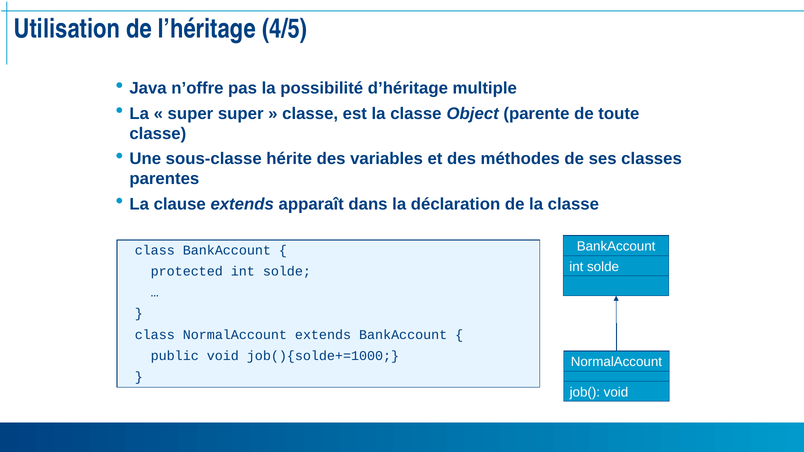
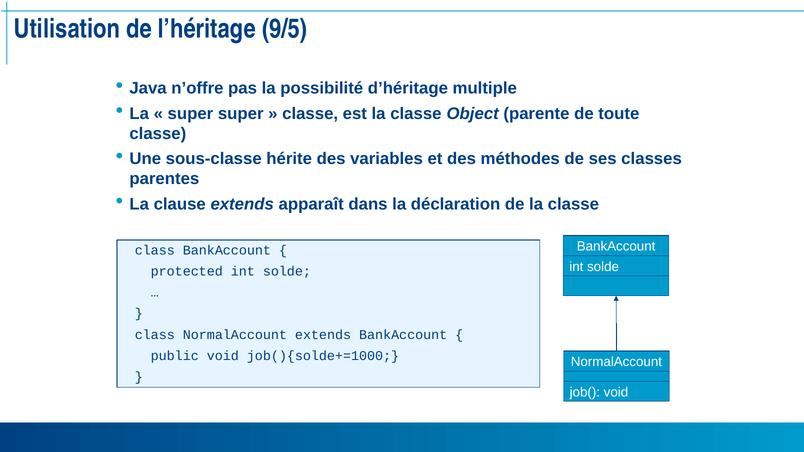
4/5: 4/5 -> 9/5 (285, 29)
